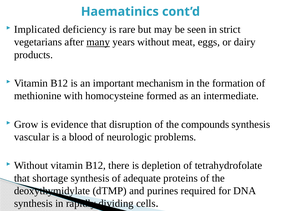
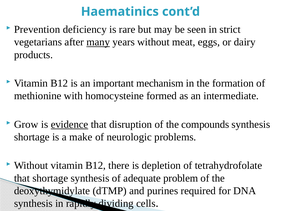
Implicated: Implicated -> Prevention (37, 29)
evidence underline: none -> present (70, 124)
vascular: vascular -> shortage (32, 137)
blood: blood -> make (81, 137)
proteins: proteins -> problem (181, 178)
